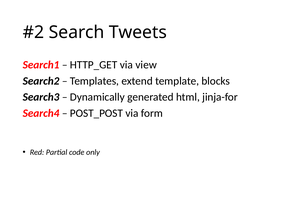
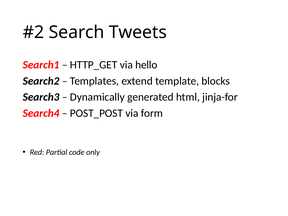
view: view -> hello (146, 65)
